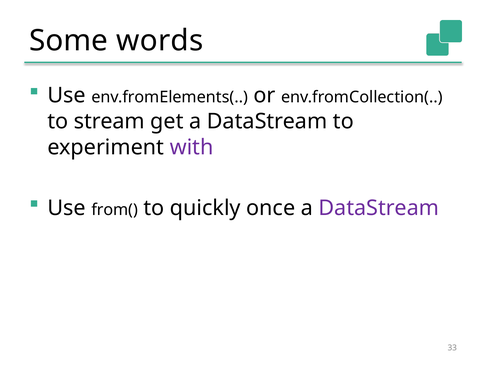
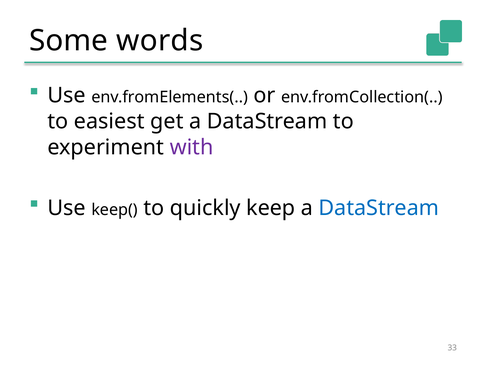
stream: stream -> easiest (109, 121)
from(: from( -> keep( (115, 209)
once: once -> keep (271, 208)
DataStream colour: purple -> blue (379, 208)
